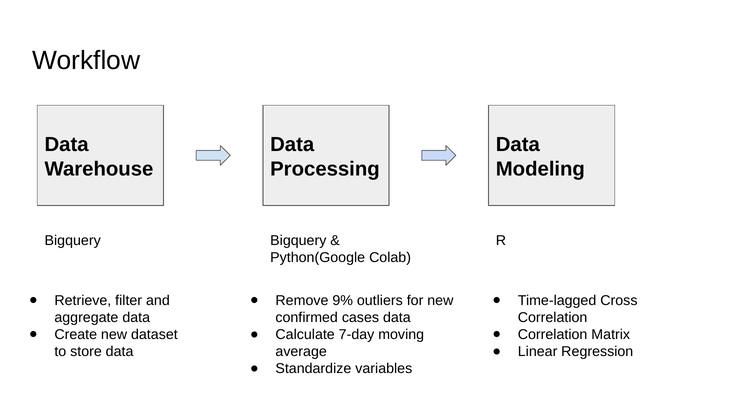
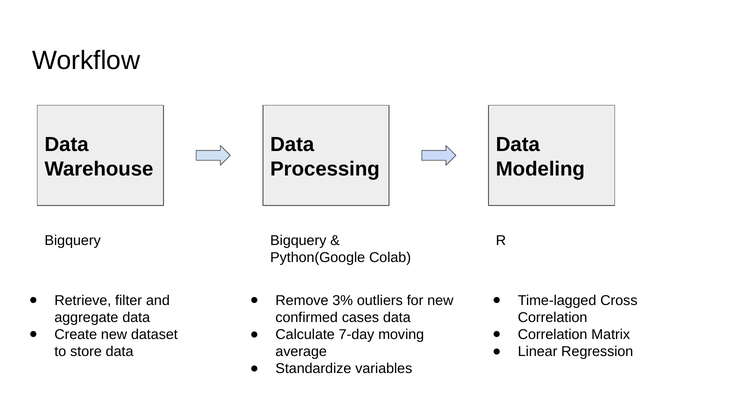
9%: 9% -> 3% (343, 301)
